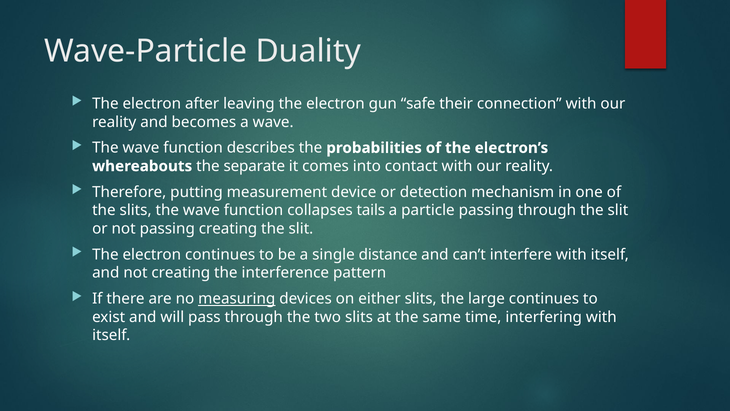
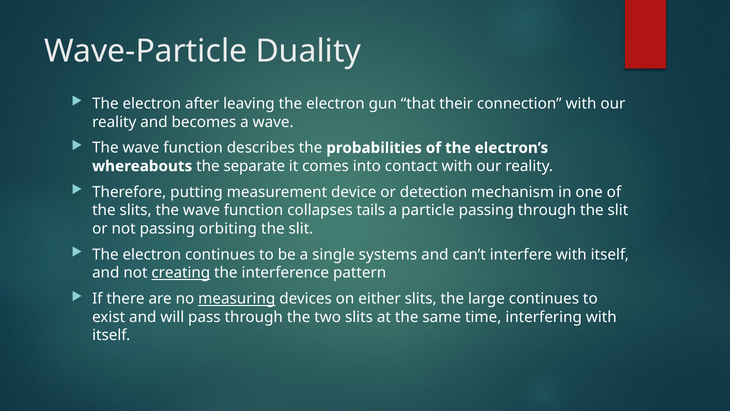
safe: safe -> that (418, 104)
passing creating: creating -> orbiting (228, 228)
distance: distance -> systems (388, 254)
creating underline: none -> present (181, 273)
